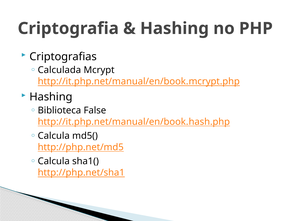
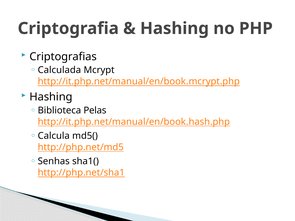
False: False -> Pelas (95, 111)
Calcula: Calcula -> Senhas (54, 161)
